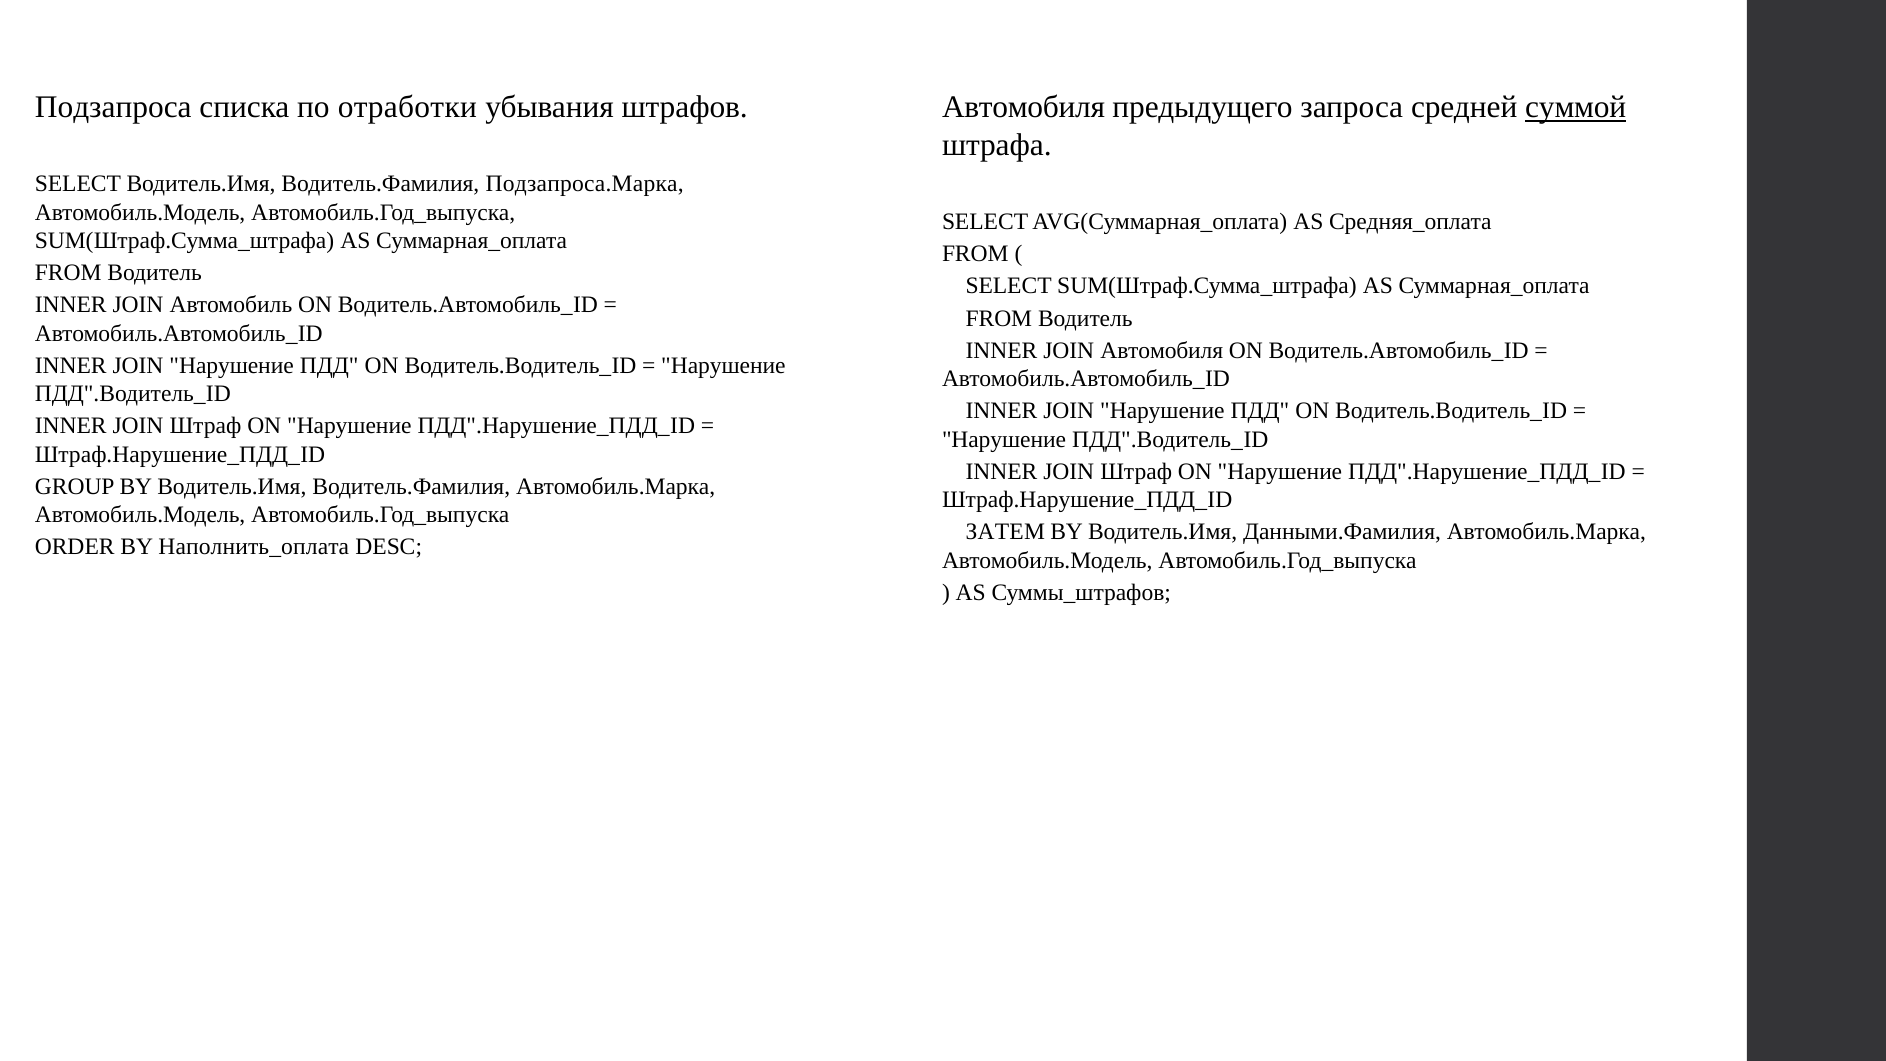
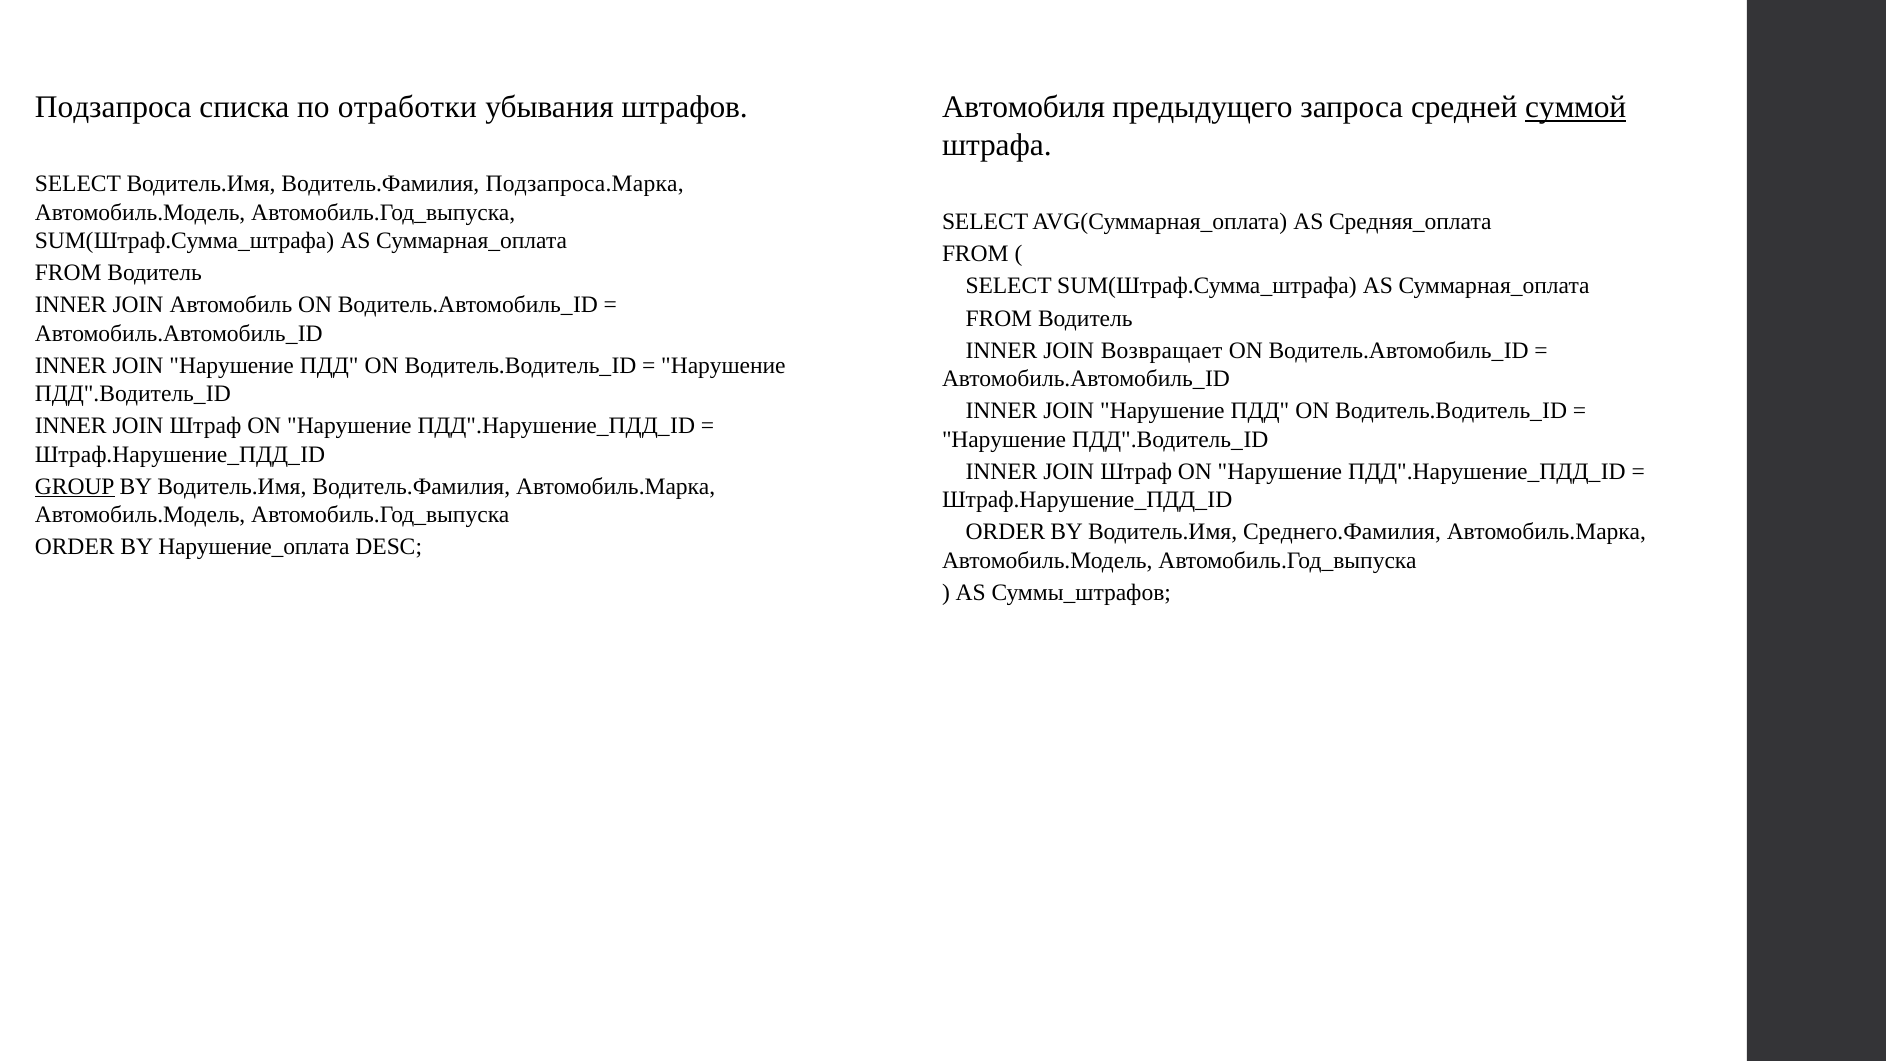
JOIN Автомобиля: Автомобиля -> Возвращает (1162, 350)
GROUP underline: none -> present (75, 486)
ЗАТЕМ: ЗАТЕМ -> ORDER (1005, 532)
Данными.Фамилия: Данными.Фамилия -> Среднего.Фамилия (1342, 532)
Наполнить_оплата: Наполнить_оплата -> Нарушение_оплата (254, 547)
